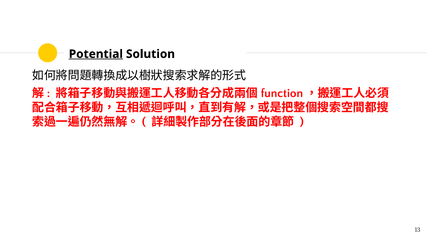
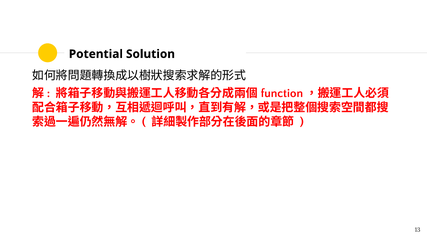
Potential underline: present -> none (96, 54)
